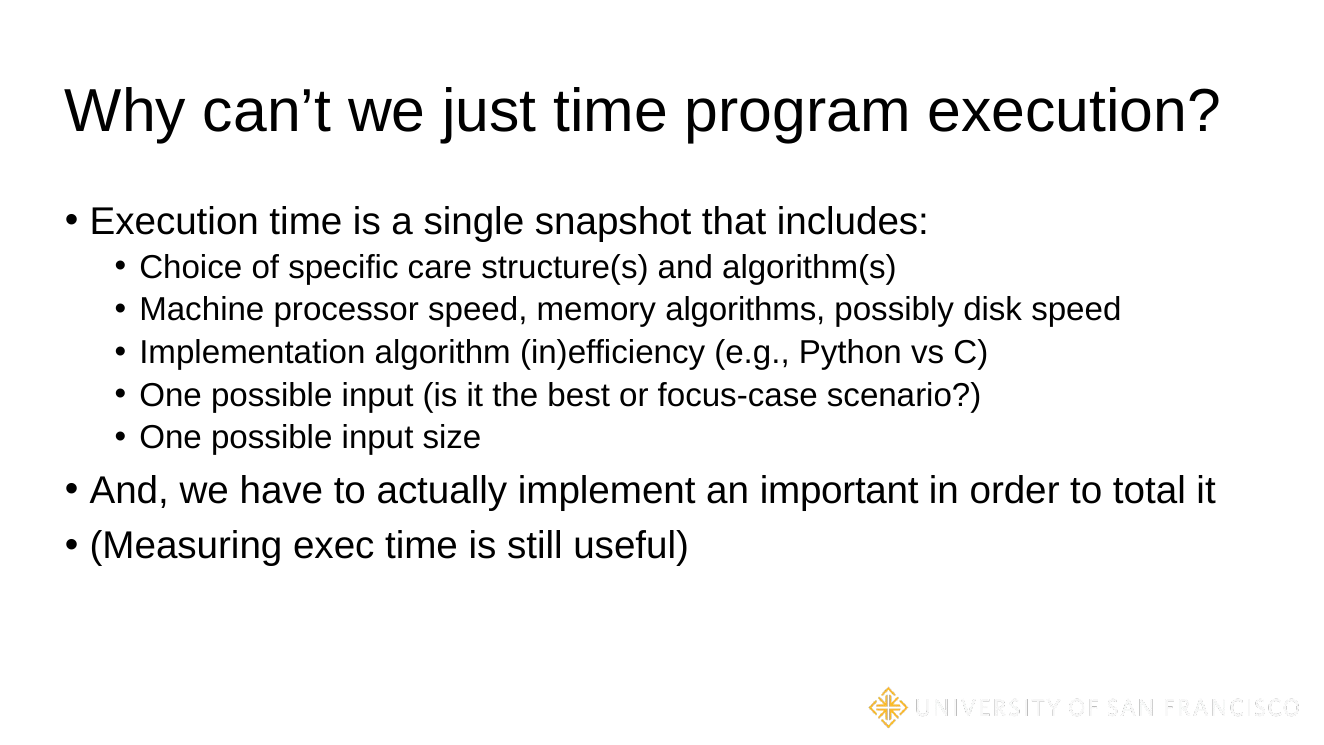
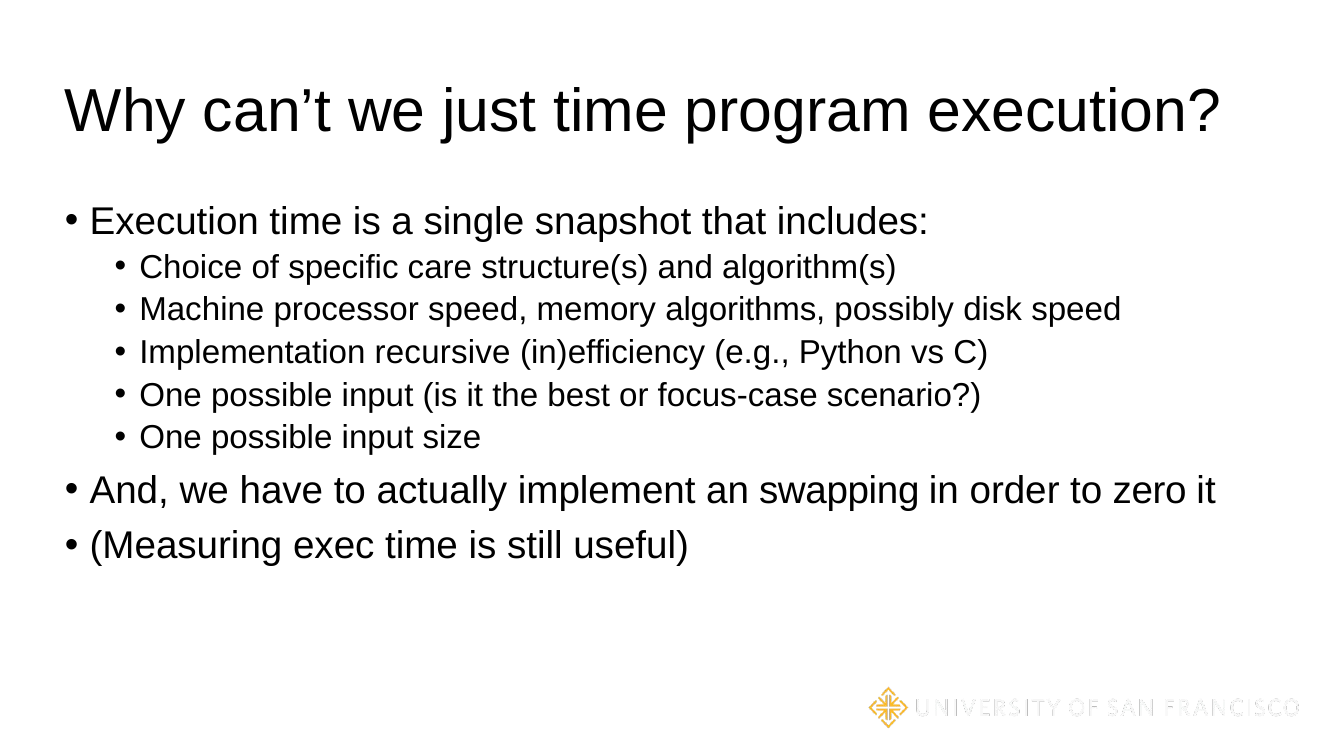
algorithm: algorithm -> recursive (443, 352)
important: important -> swapping (839, 490)
total: total -> zero (1150, 490)
